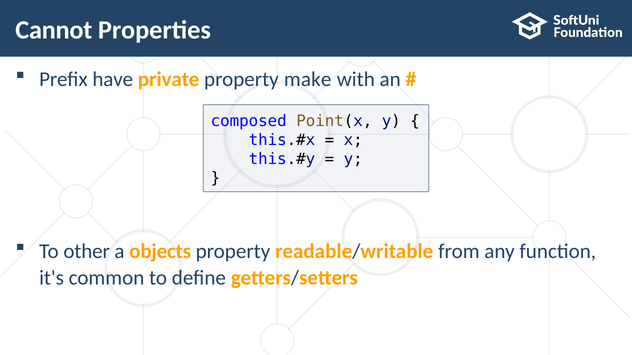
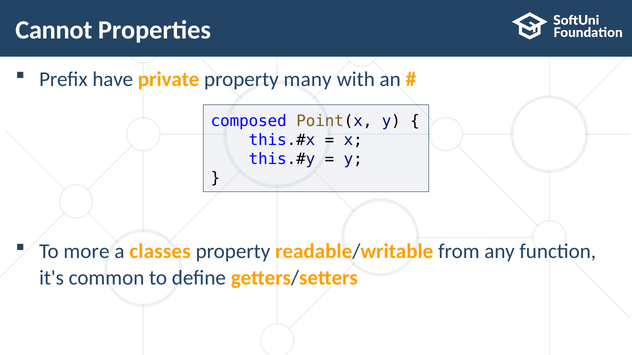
make: make -> many (308, 79)
other: other -> more (86, 252)
objects: objects -> classes (160, 252)
